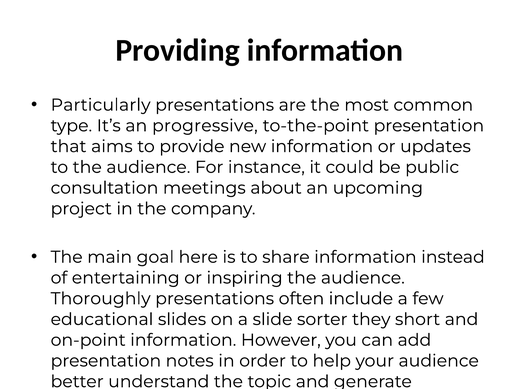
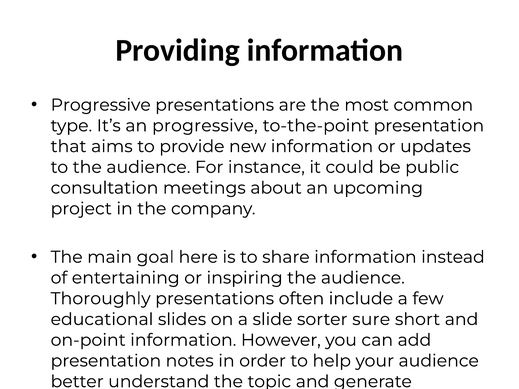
Particularly: Particularly -> Progressive (101, 105)
they: they -> sure (371, 320)
